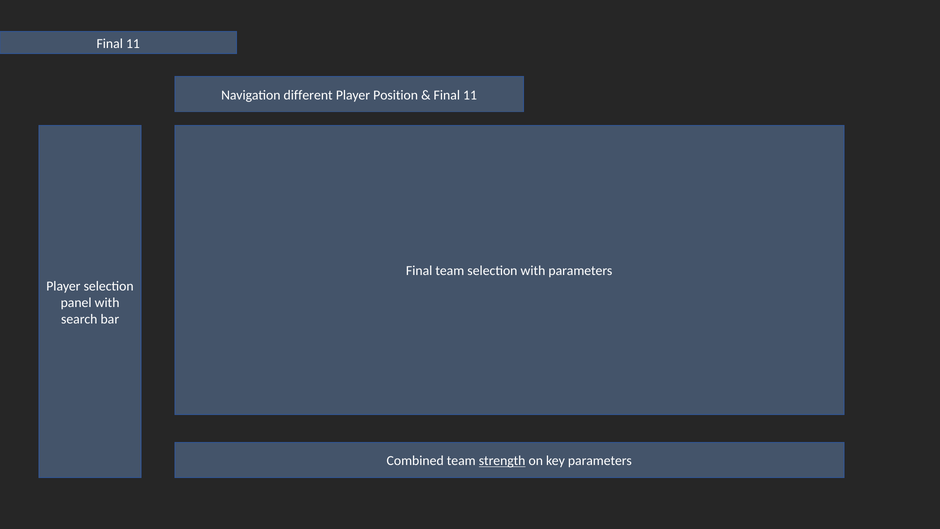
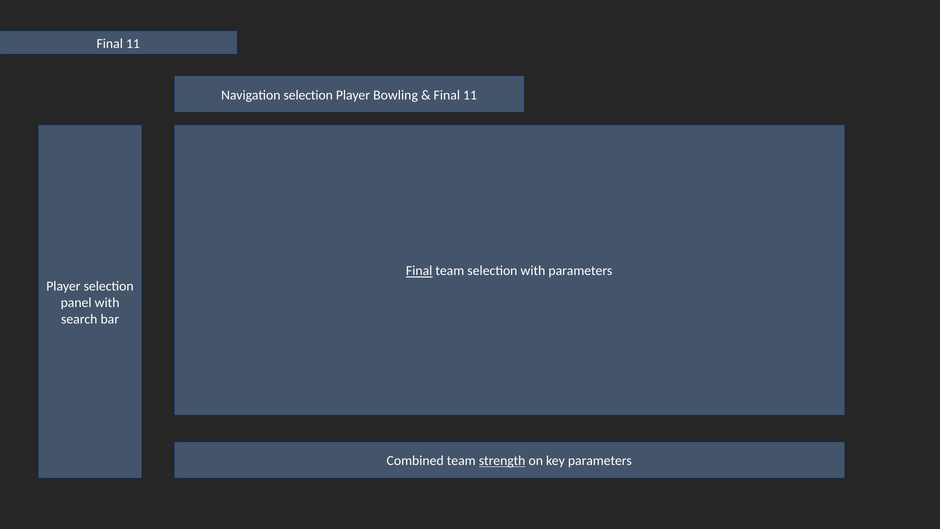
Navigation different: different -> selection (308, 95)
Position: Position -> Bowling (396, 95)
Final underline: none -> present (419, 271)
